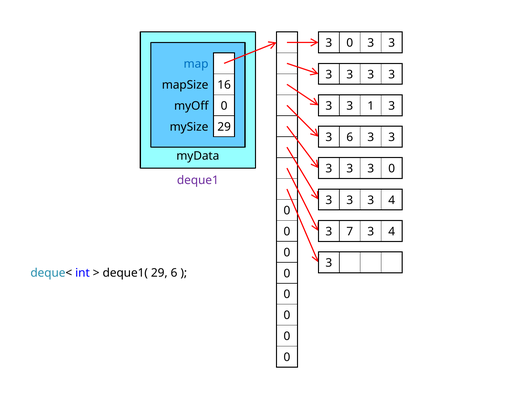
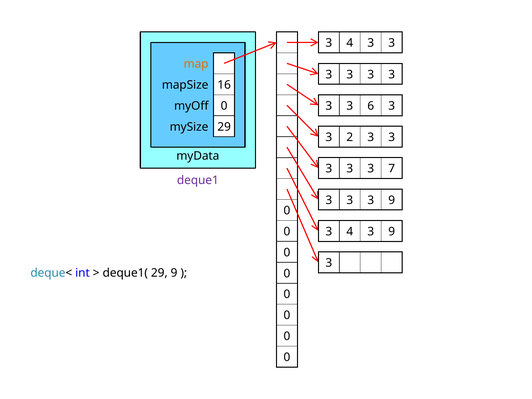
0: 0 -> 4 (350, 43)
map colour: blue -> orange (196, 64)
1: 1 -> 6 (371, 106)
3 6: 6 -> 2 (350, 137)
3 3 0: 0 -> 7 (392, 169)
3 3 4: 4 -> 9 (392, 200)
7: 7 -> 4 (350, 232)
4: 4 -> 9 (392, 232)
29 6: 6 -> 9 (174, 273)
